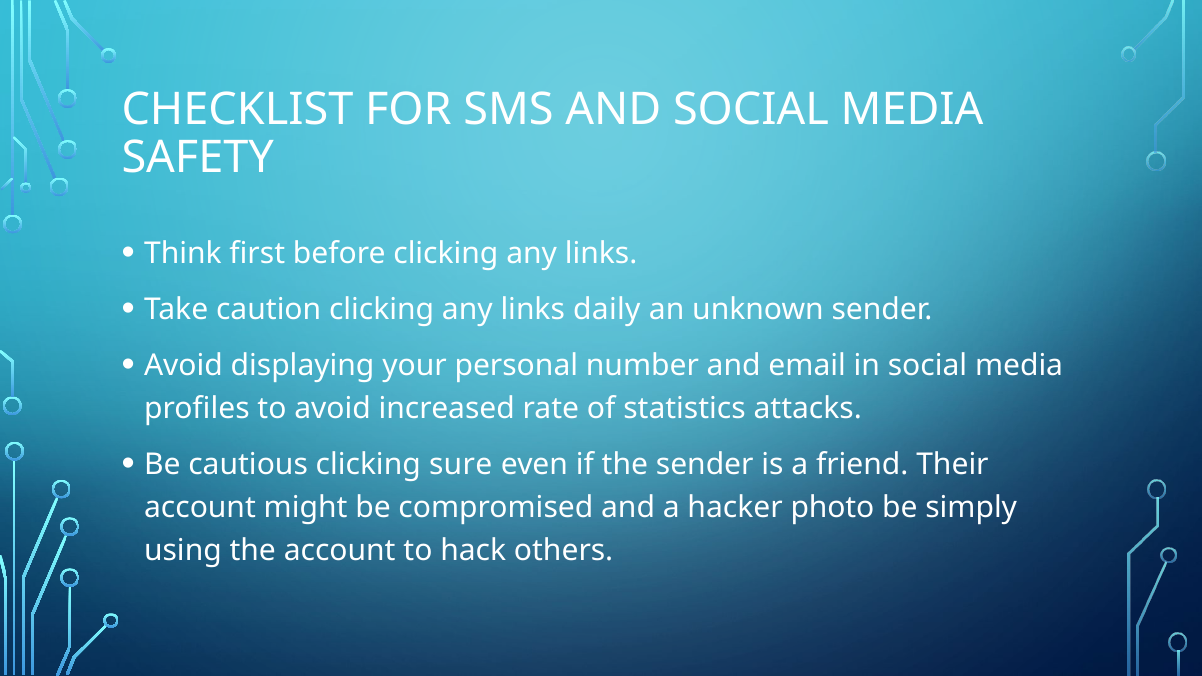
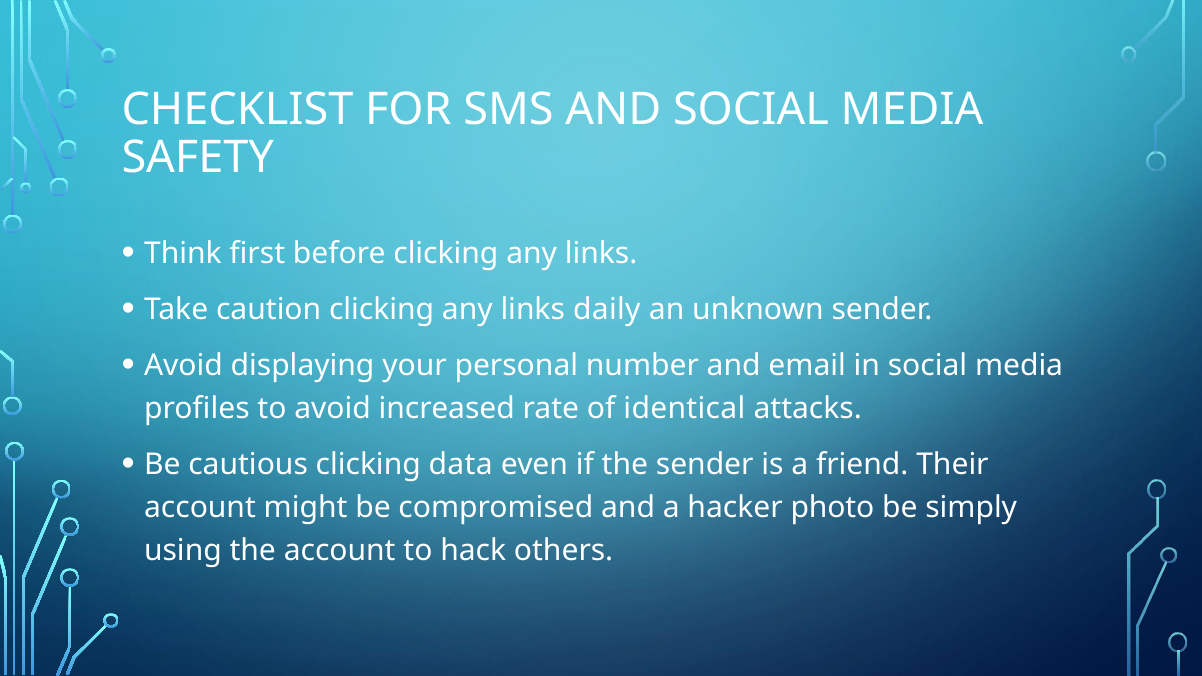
statistics: statistics -> identical (684, 408)
sure: sure -> data (461, 464)
